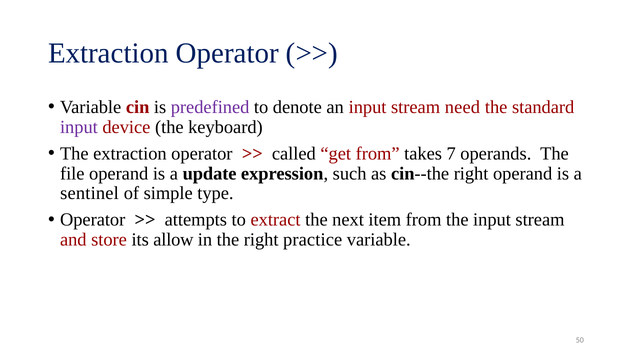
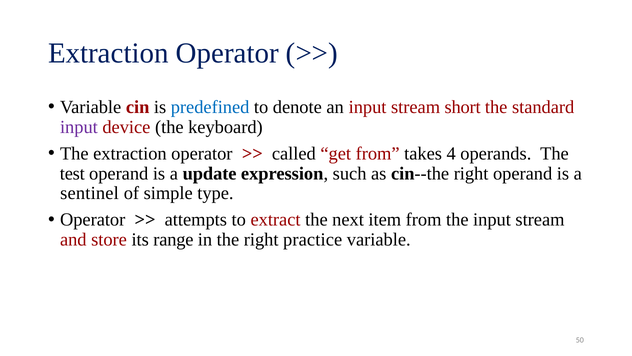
predefined colour: purple -> blue (210, 107)
need: need -> short (463, 107)
7: 7 -> 4 (451, 153)
file: file -> test (72, 173)
allow: allow -> range (173, 239)
